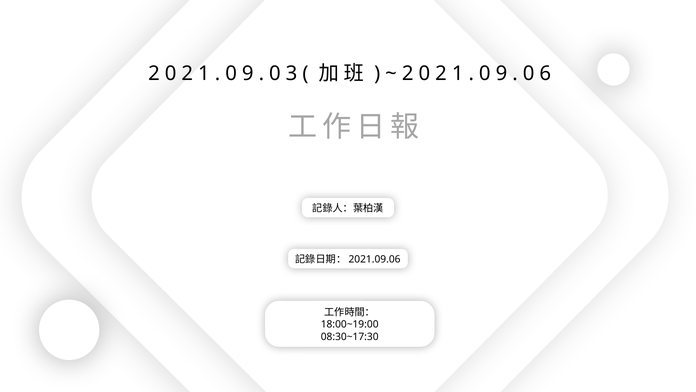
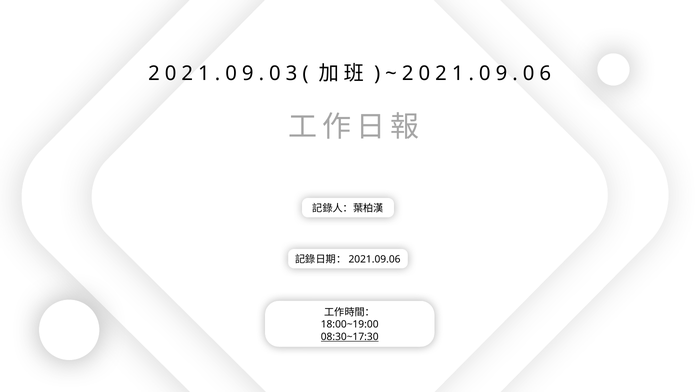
08:30~17:30 underline: none -> present (350, 336)
